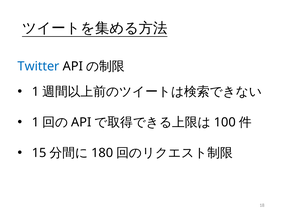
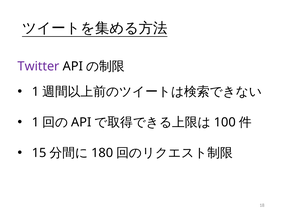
Twitter colour: blue -> purple (39, 66)
